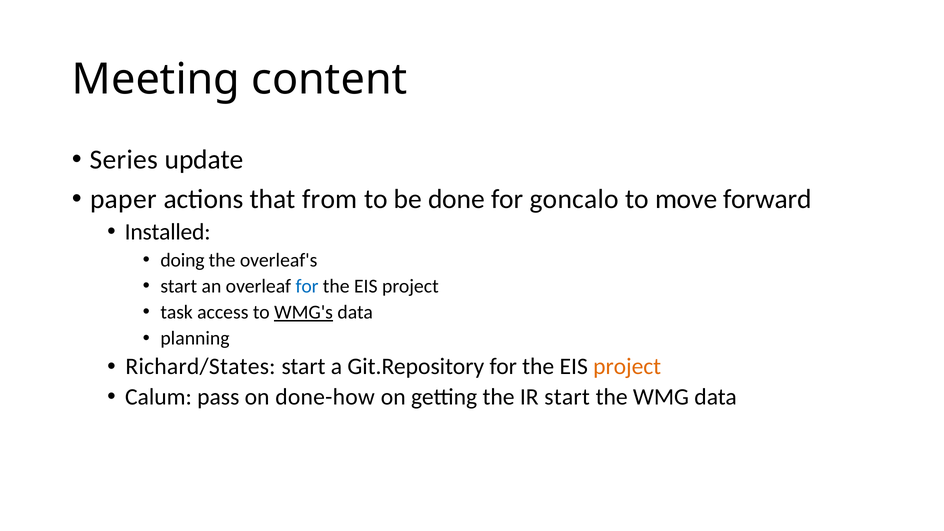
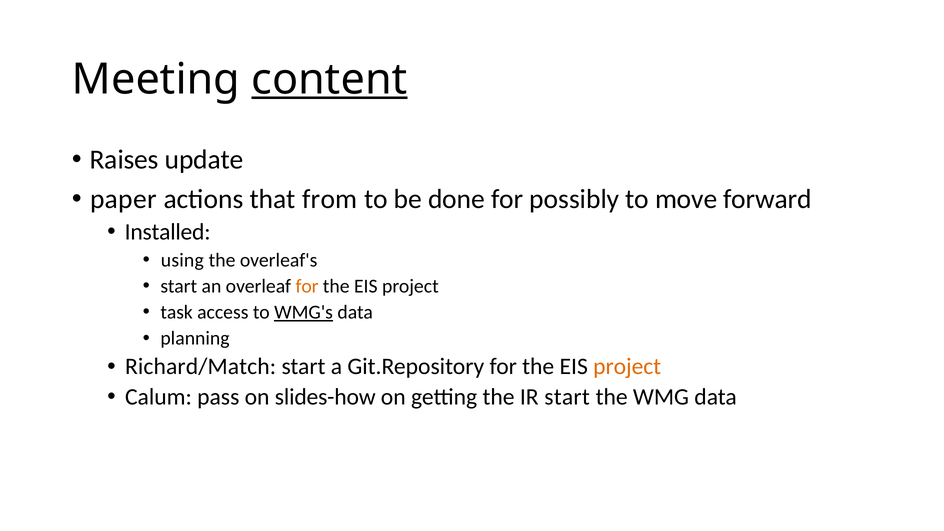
content underline: none -> present (329, 79)
Series: Series -> Raises (124, 160)
goncalo: goncalo -> possibly (574, 199)
doing: doing -> using (182, 260)
for colour: blue -> orange (307, 286)
Richard/States: Richard/States -> Richard/Match (201, 367)
done-how: done-how -> slides-how (325, 397)
